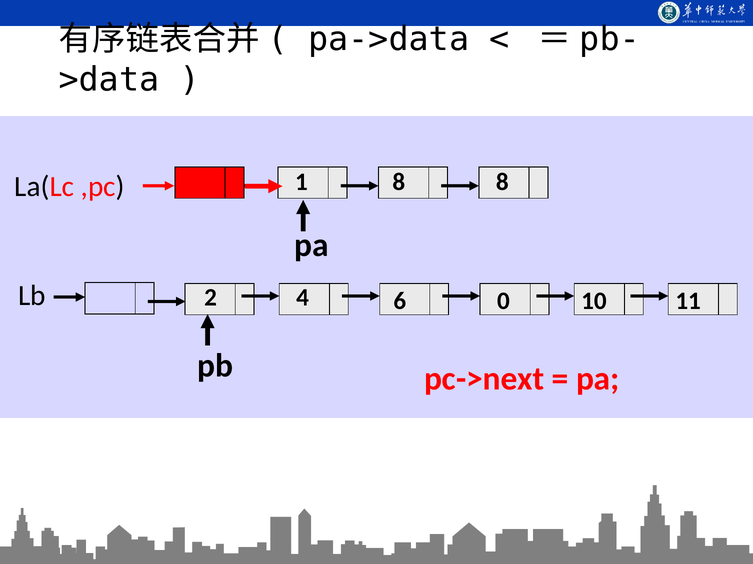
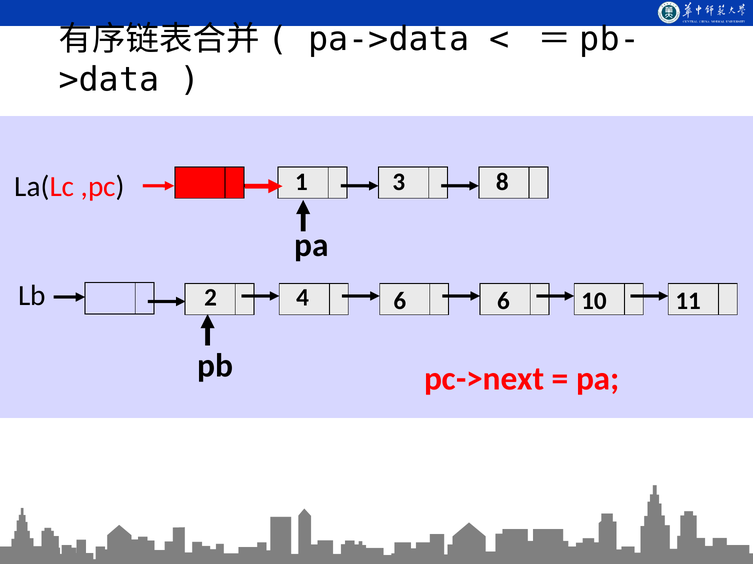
1 8: 8 -> 3 (399, 182)
6 0: 0 -> 6 (503, 301)
